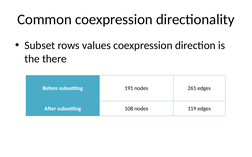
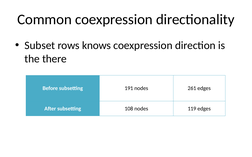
values: values -> knows (96, 46)
